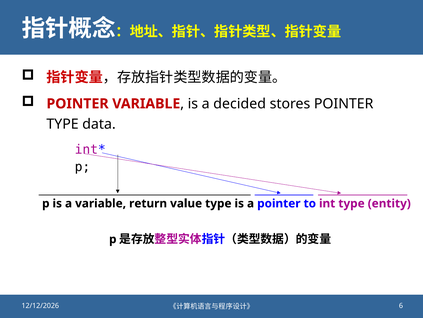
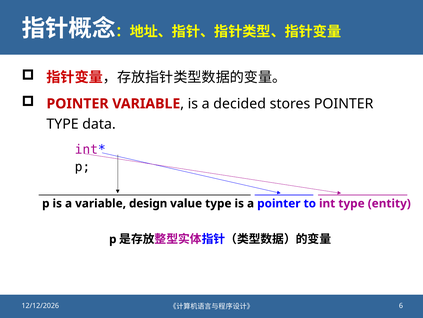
return: return -> design (148, 203)
